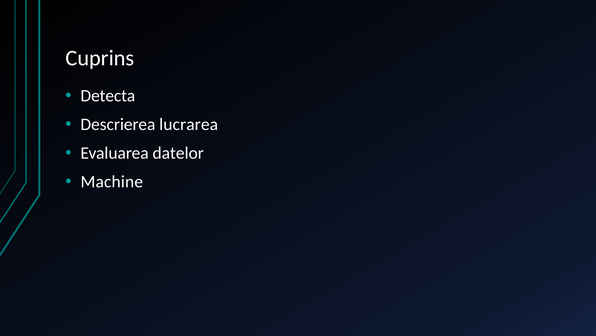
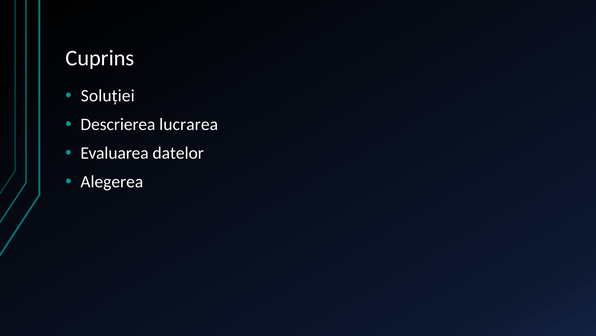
Detecta: Detecta -> Soluției (108, 95)
Machine: Machine -> Alegerea (112, 181)
